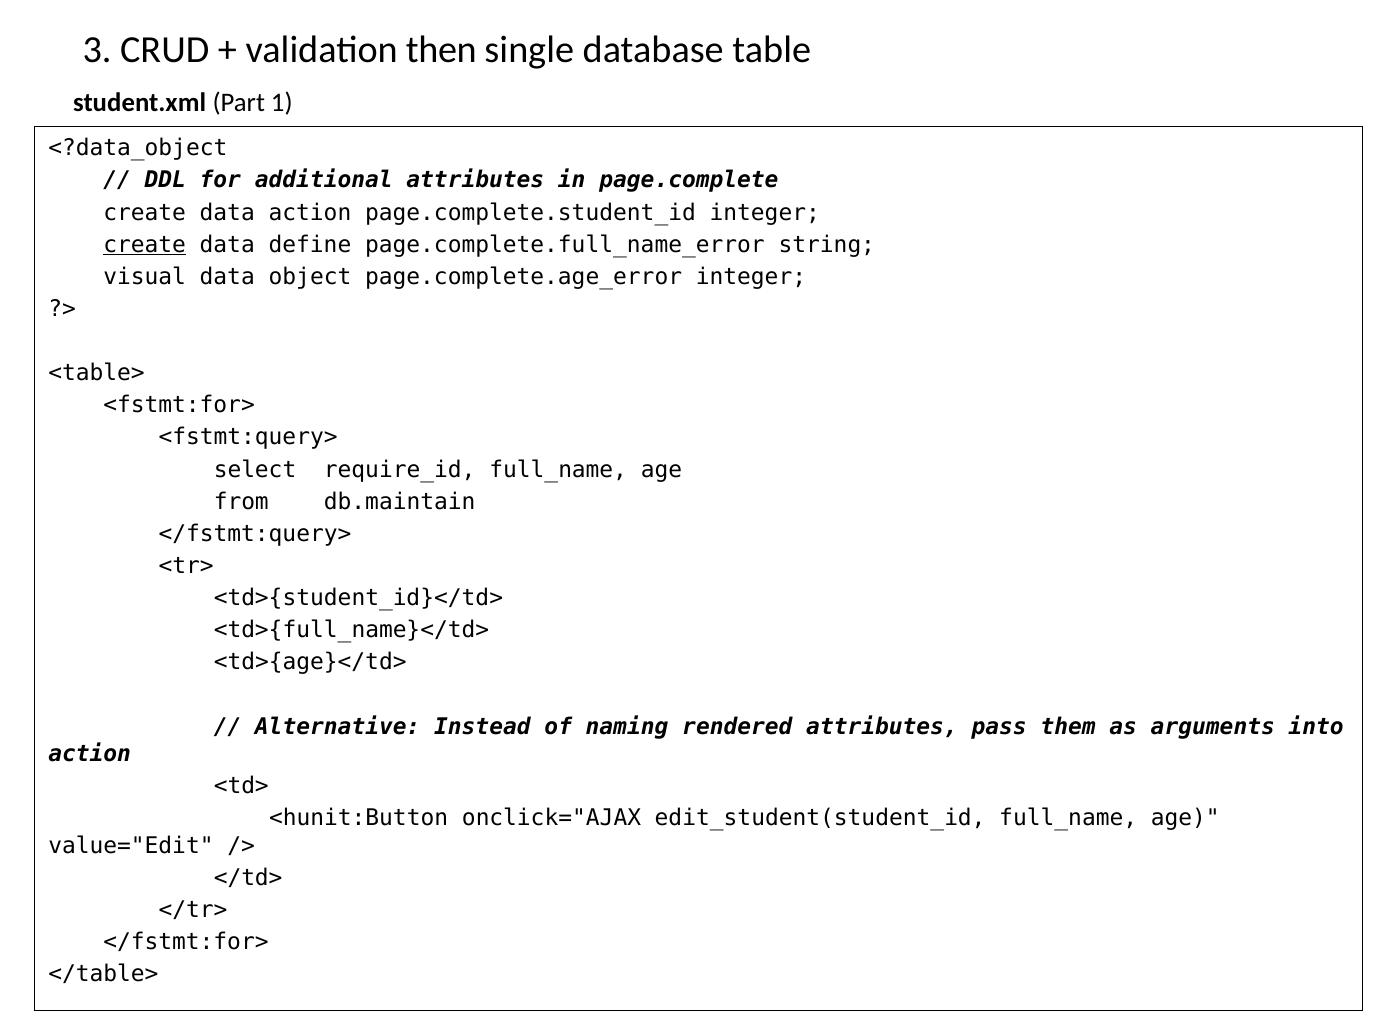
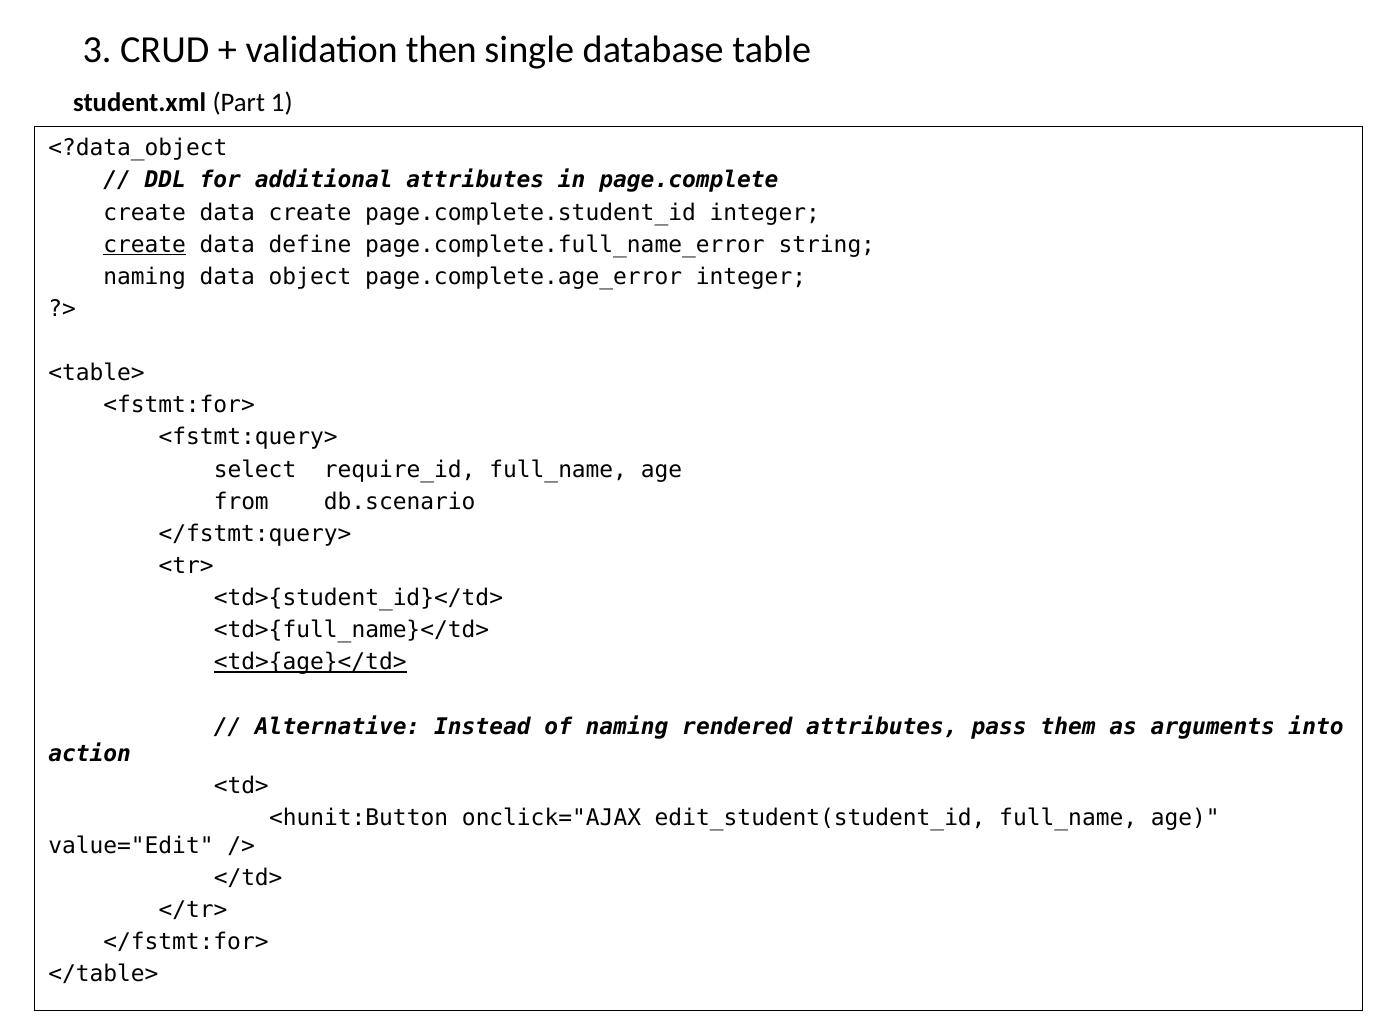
data action: action -> create (310, 212)
visual: visual -> naming (145, 277)
db.maintain: db.maintain -> db.scenario (400, 501)
<td>{age}</td> underline: none -> present (310, 662)
